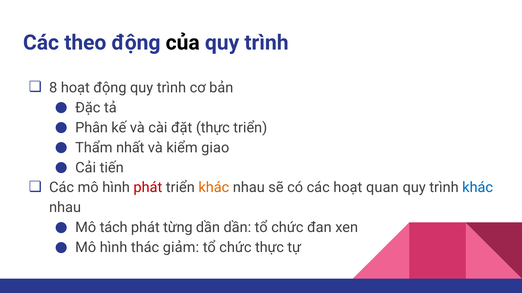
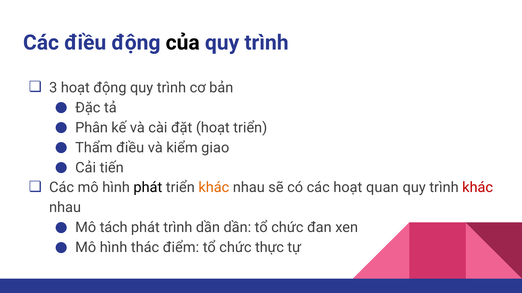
Các theo: theo -> điều (85, 43)
8: 8 -> 3 (53, 88)
đặt thực: thực -> hoạt (213, 128)
Thẩm nhất: nhất -> điều (130, 148)
phát colour: red -> black (148, 188)
khác colour: blue -> red (478, 188)
phát từng: từng -> trình (178, 228)
giảm: giảm -> điểm (181, 248)
